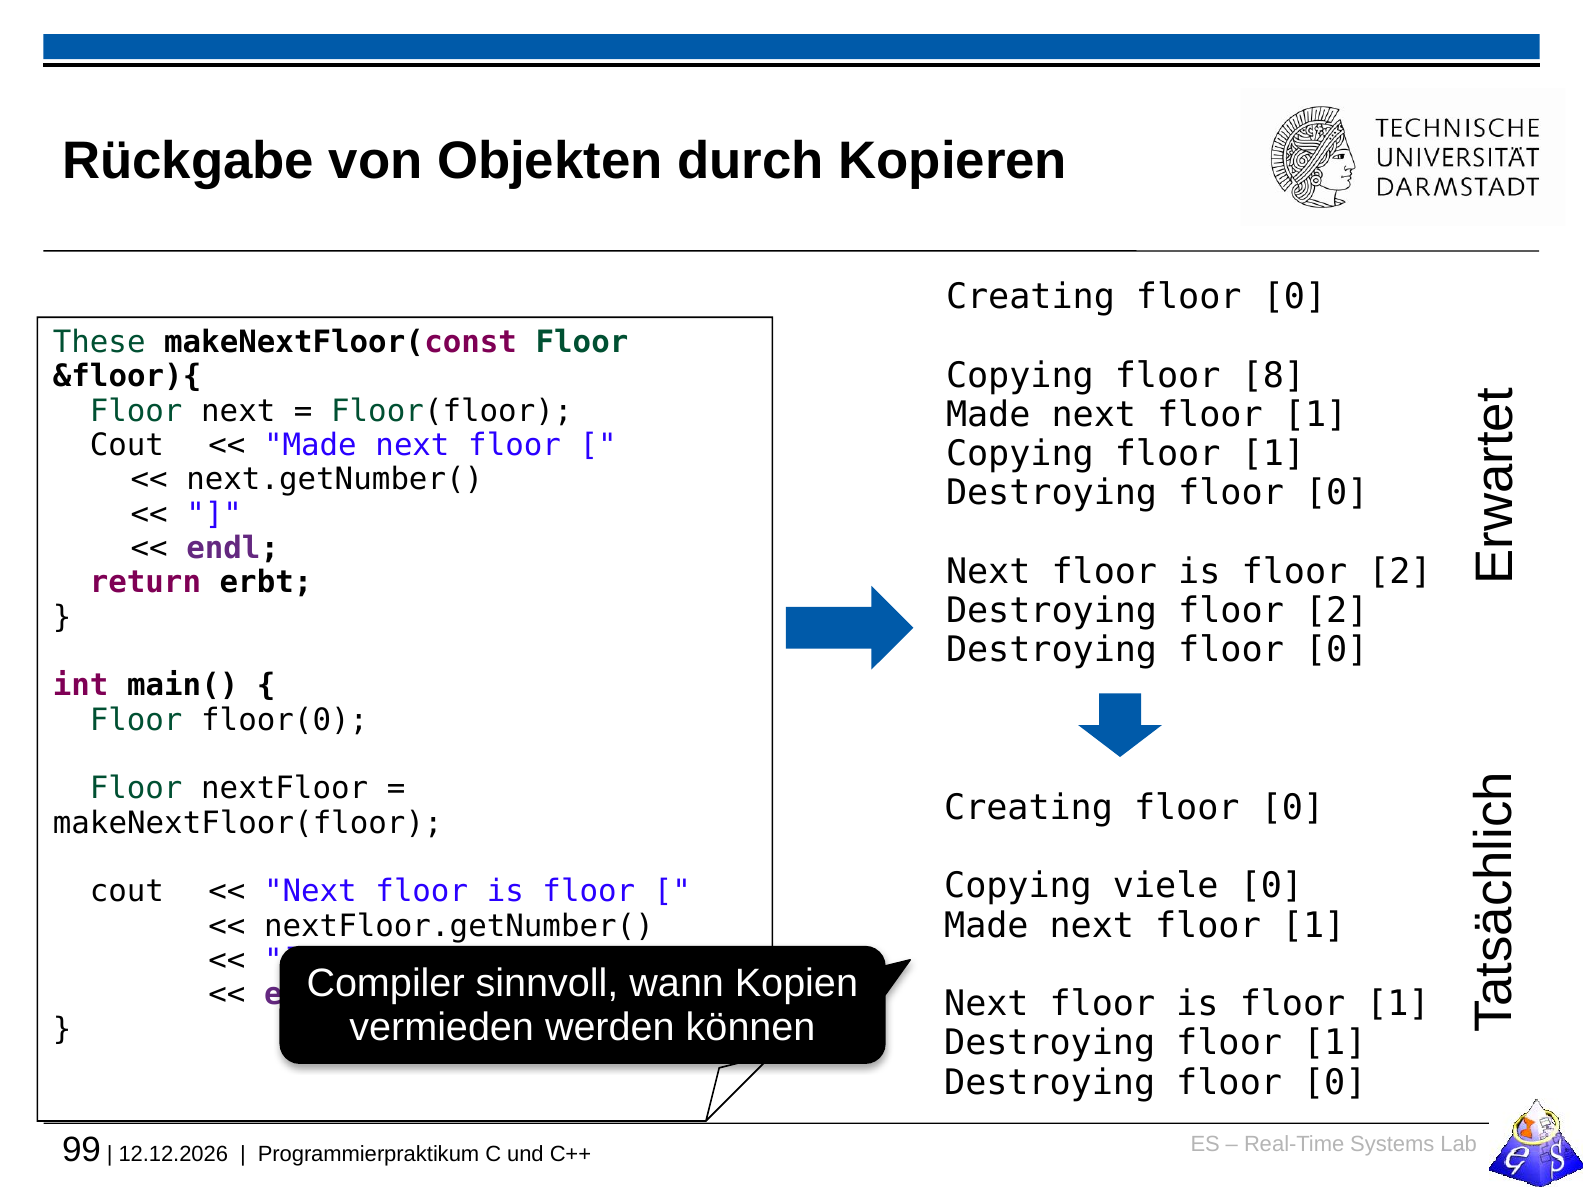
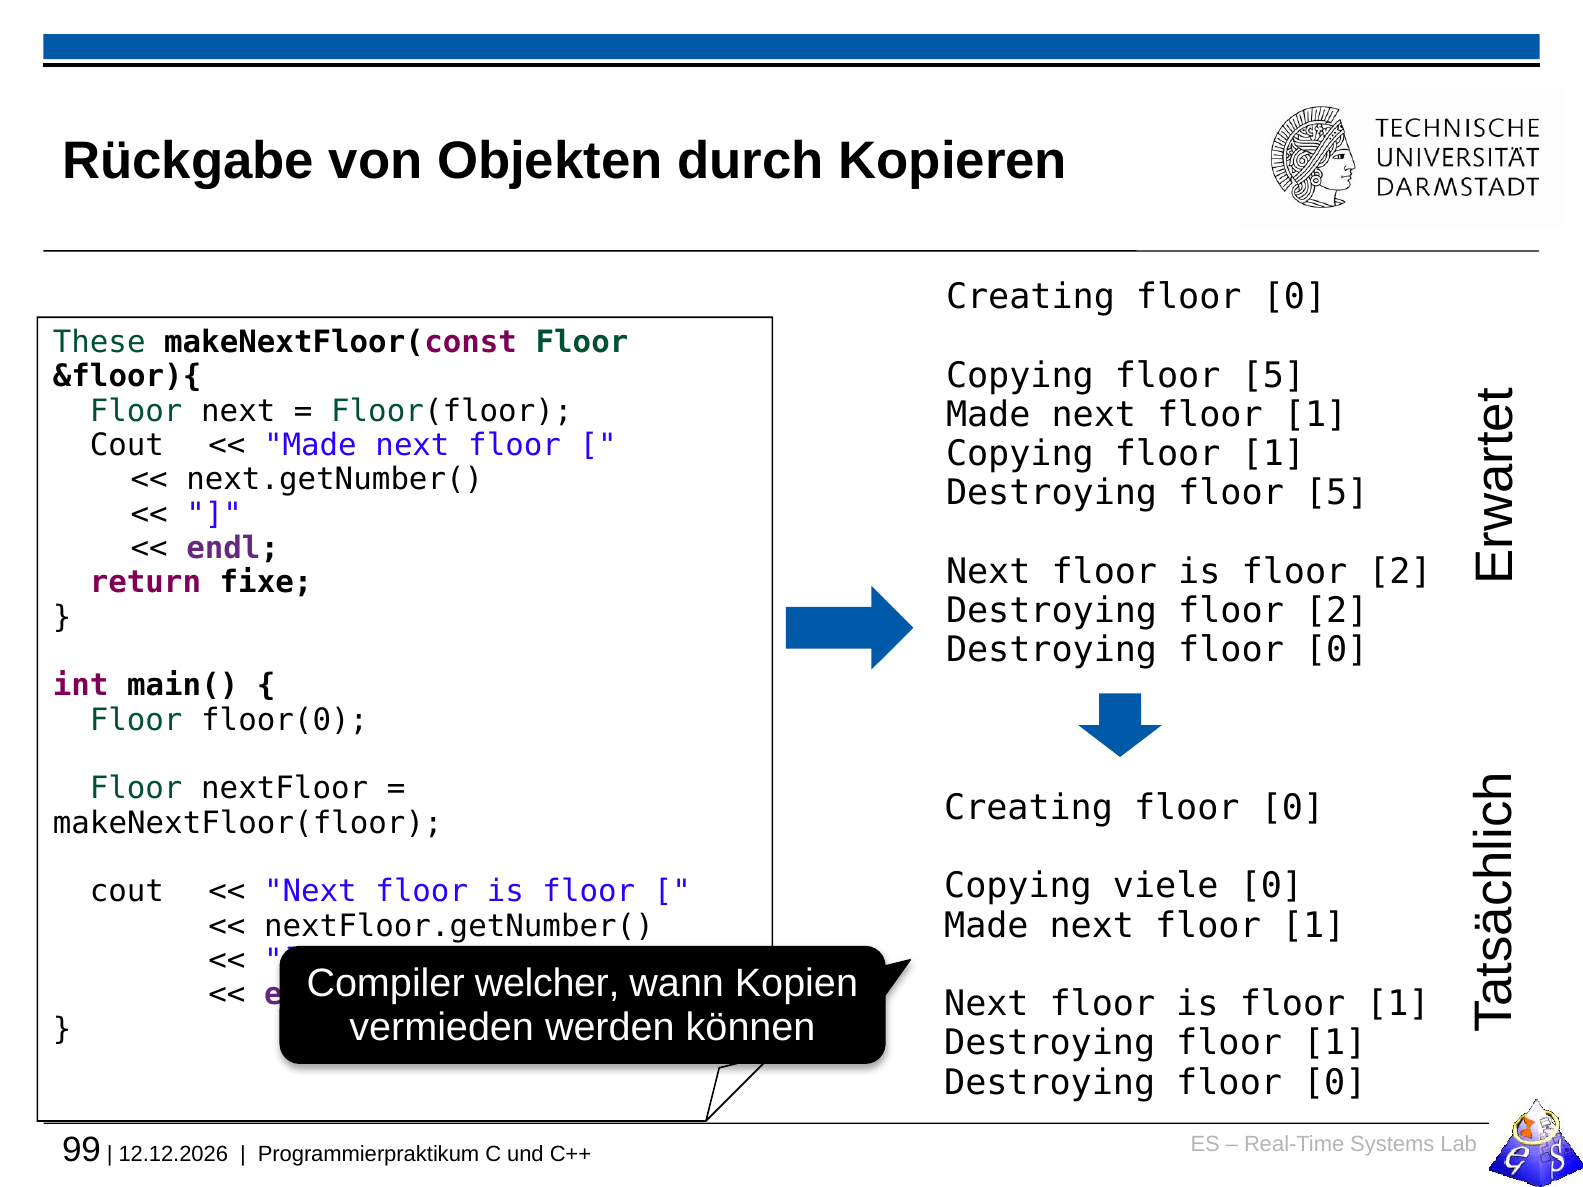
Copying floor 8: 8 -> 5 (1273, 376)
0: 0 -> 5 (1337, 493)
erbt: erbt -> fixe (266, 583)
sinnvoll: sinnvoll -> welcher (547, 983)
